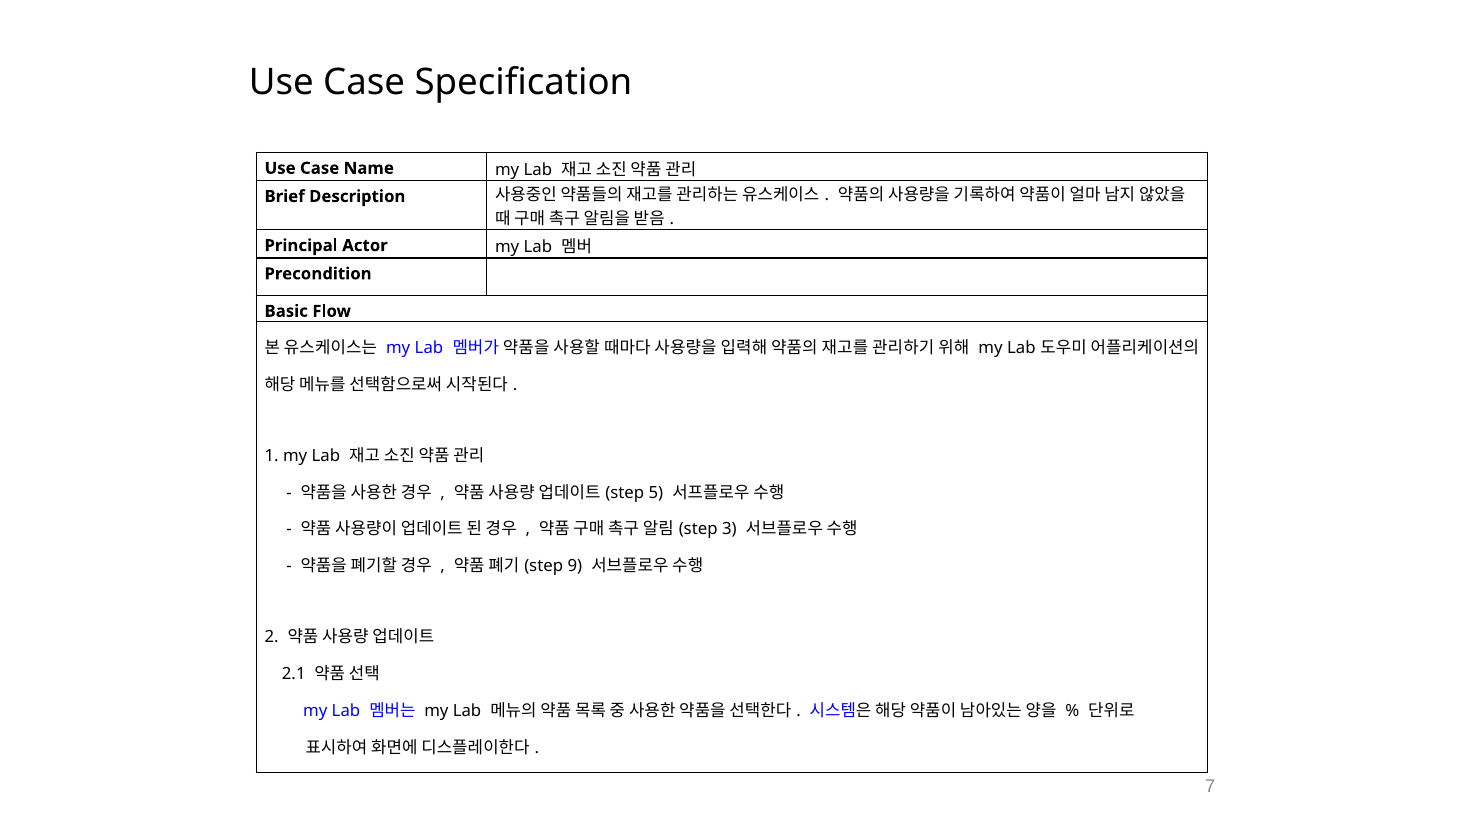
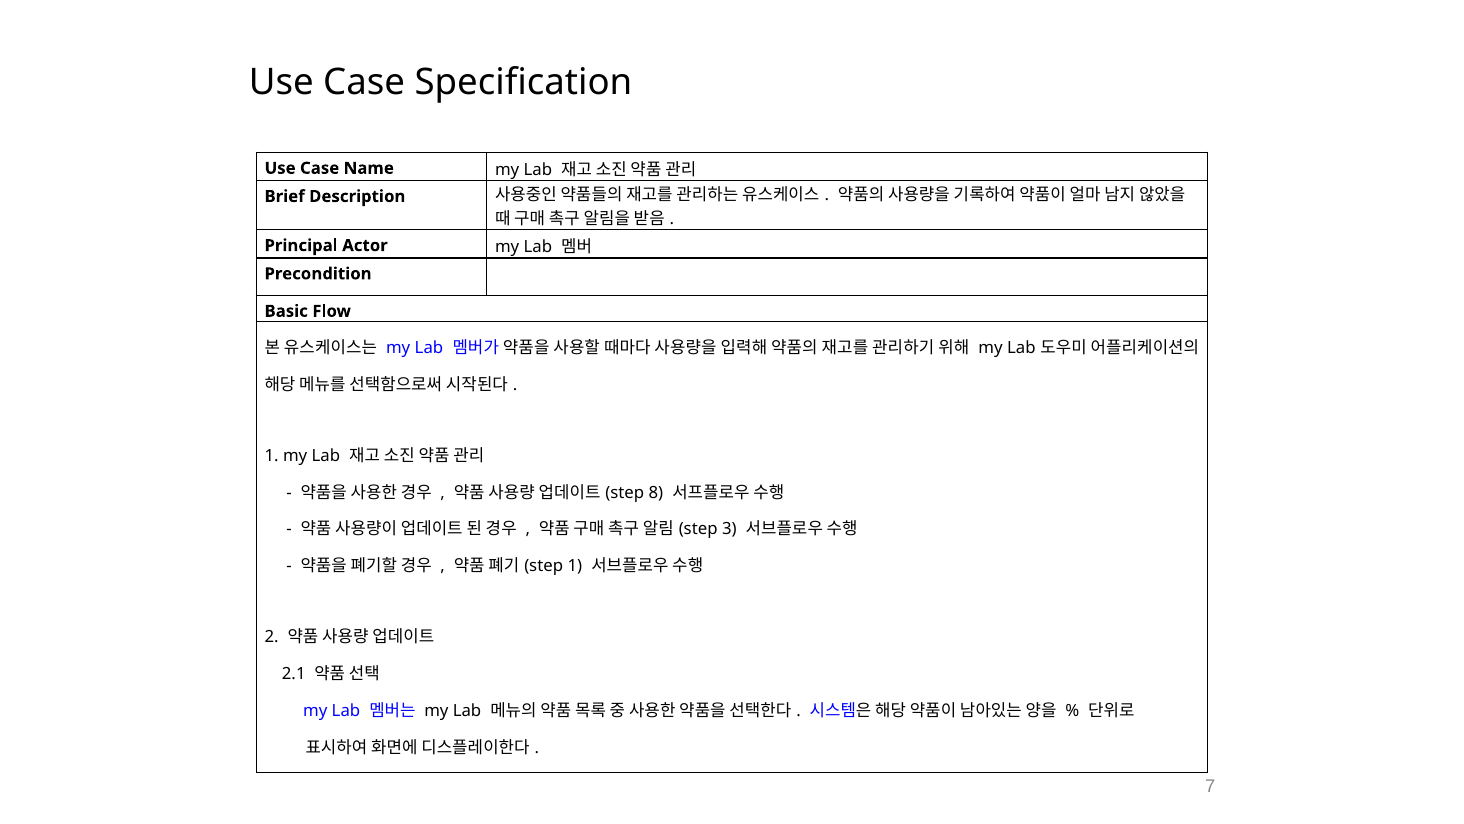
5: 5 -> 8 (656, 492)
9: 9 -> 1 (575, 566)
